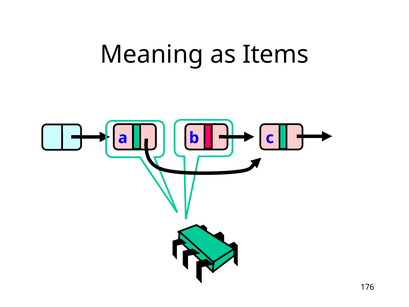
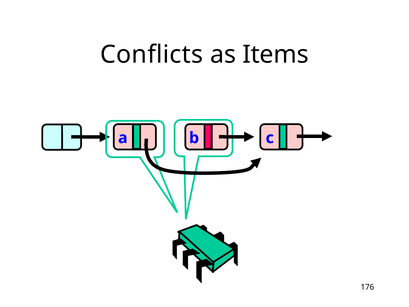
Meaning: Meaning -> Conflicts (152, 55)
